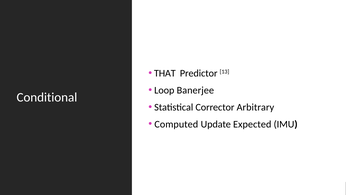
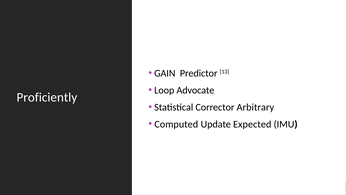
THAT: THAT -> GAIN (165, 73)
Banerjee: Banerjee -> Advocate (195, 90)
Conditional: Conditional -> Proficiently (47, 97)
